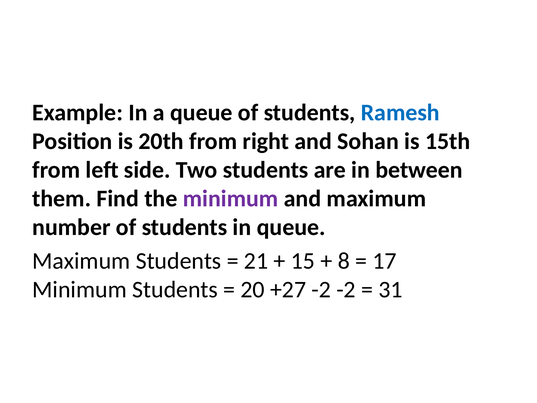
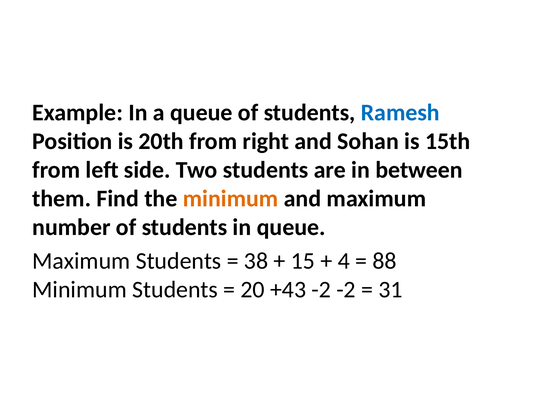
minimum colour: purple -> orange (231, 199)
21: 21 -> 38 (256, 261)
8: 8 -> 4 (344, 261)
17: 17 -> 88 (385, 261)
+27: +27 -> +43 (288, 289)
